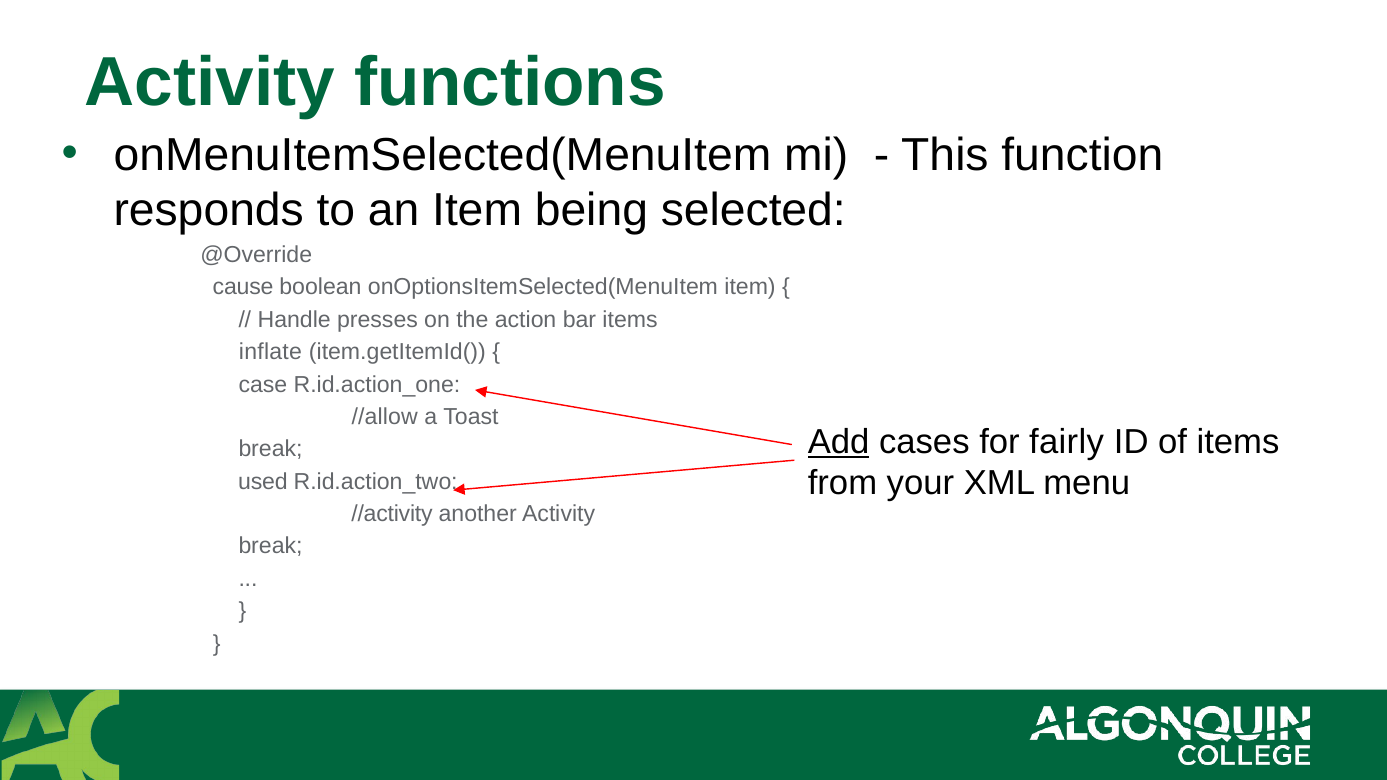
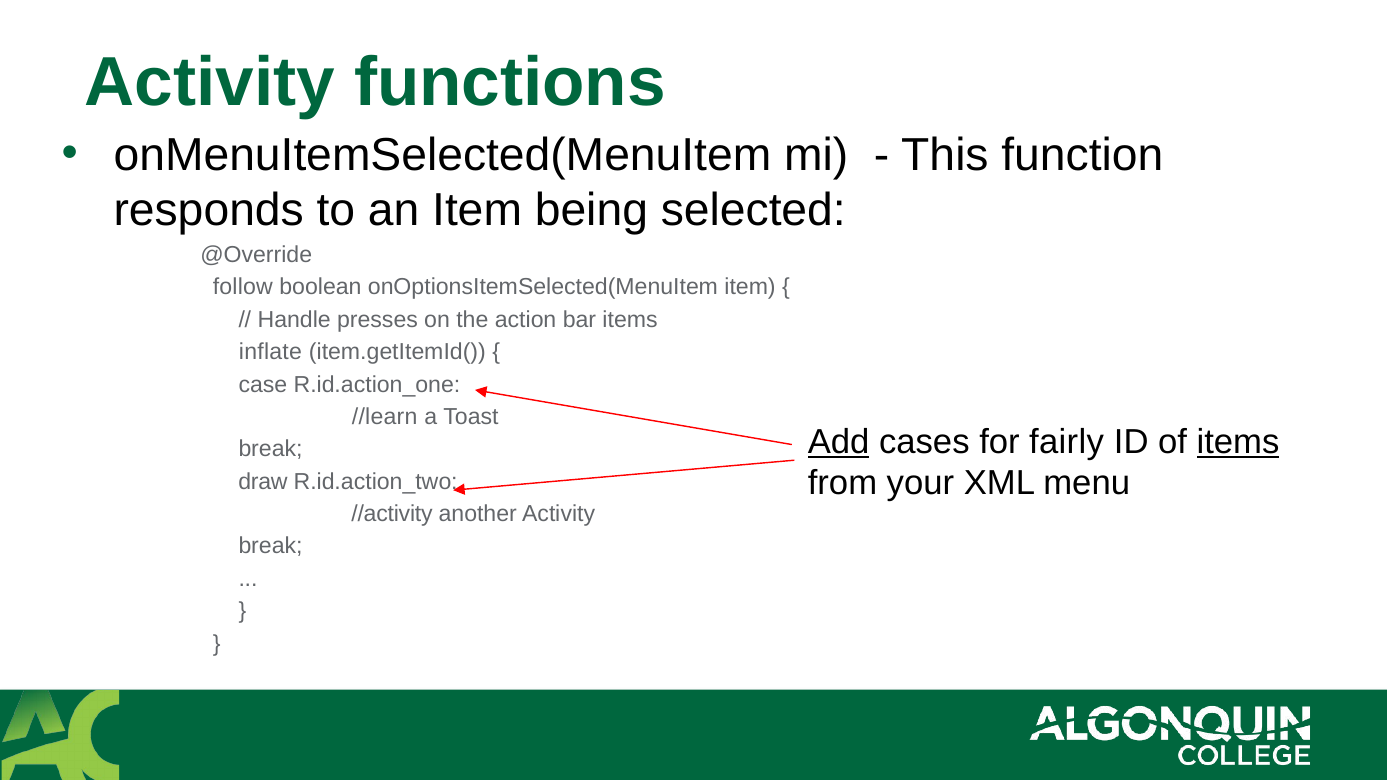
cause: cause -> follow (243, 287)
//allow: //allow -> //learn (385, 417)
items underline: none -> present (1238, 442)
used: used -> draw (263, 482)
